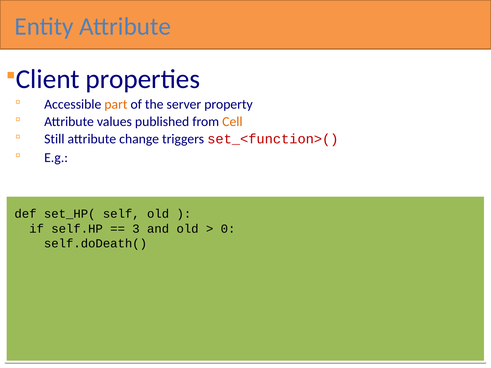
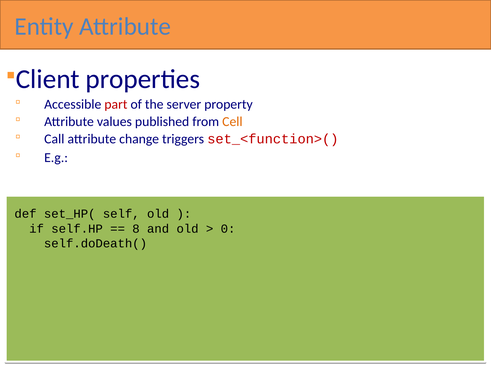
part colour: orange -> red (116, 104)
Still: Still -> Call (54, 139)
3: 3 -> 8 (136, 229)
